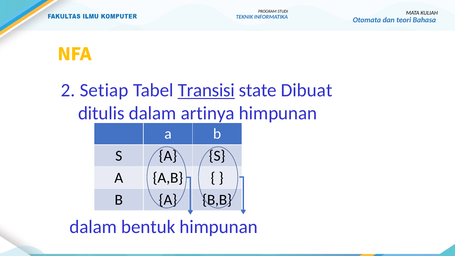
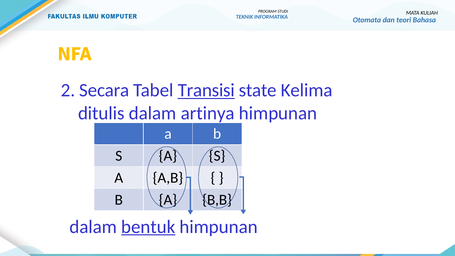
Setiap: Setiap -> Secara (104, 90)
Dibuat: Dibuat -> Kelima (307, 90)
bentuk underline: none -> present (148, 227)
